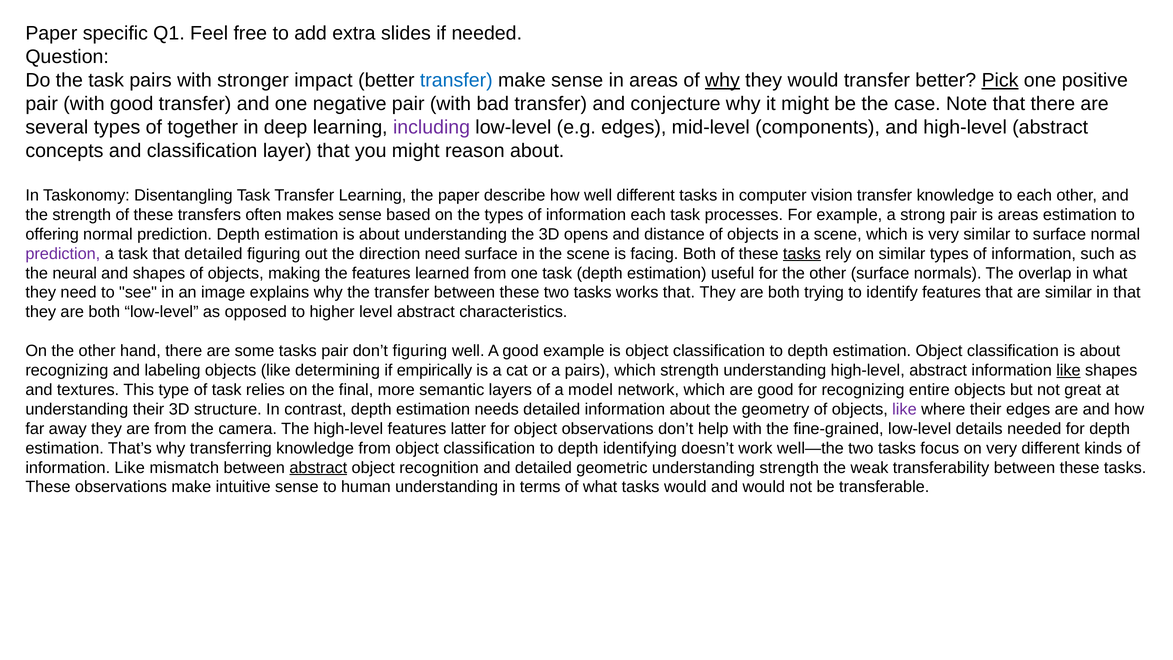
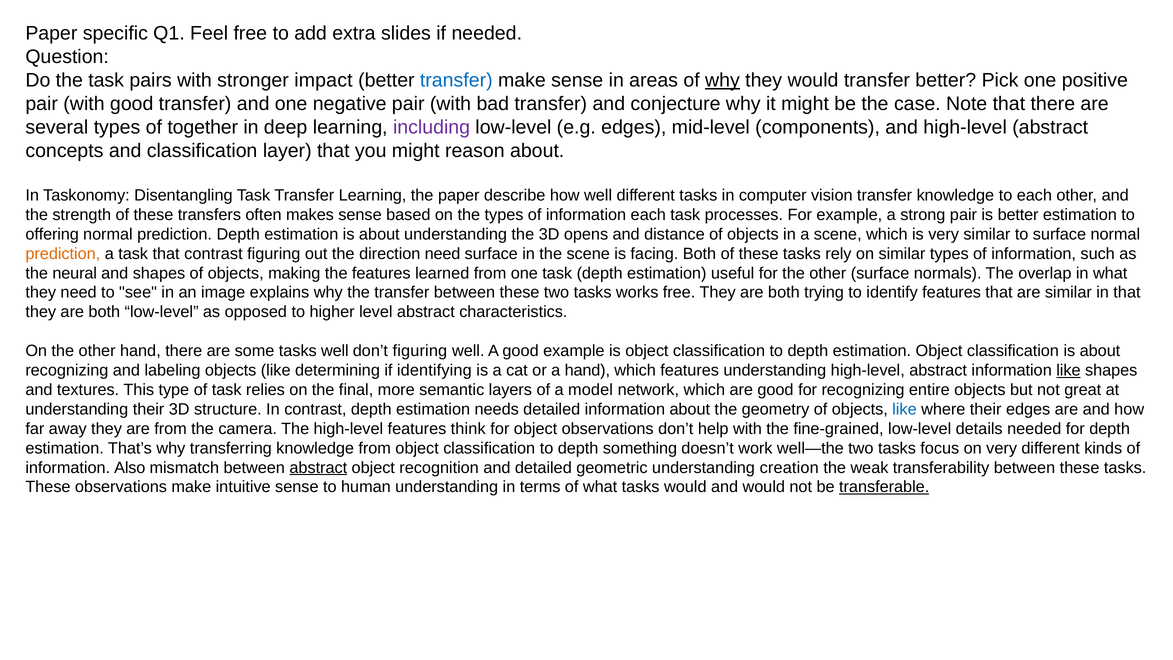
Pick underline: present -> none (1000, 80)
is areas: areas -> better (1018, 215)
prediction colour: purple -> orange (63, 254)
that detailed: detailed -> contrast (213, 254)
tasks underline: present -> none (802, 254)
works that: that -> free (679, 293)
tasks pair: pair -> well (335, 351)
empirically: empirically -> identifying (434, 370)
a pairs: pairs -> hand (587, 370)
which strength: strength -> features (690, 370)
like colour: purple -> blue (904, 409)
latter: latter -> think (468, 429)
identifying: identifying -> something (640, 448)
Like: Like -> Also (130, 468)
understanding strength: strength -> creation (789, 468)
transferable underline: none -> present (884, 487)
